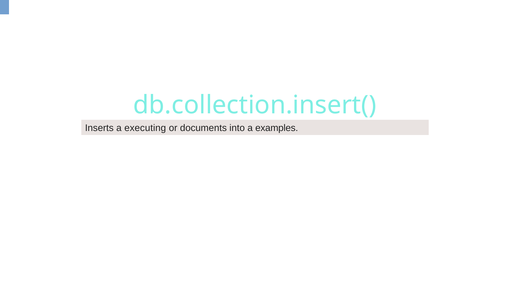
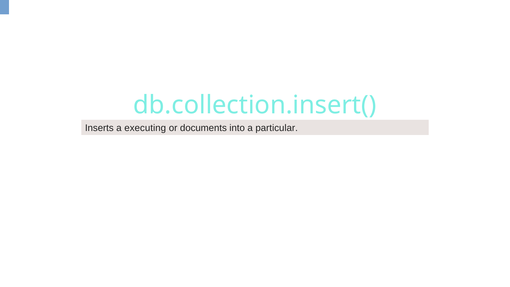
examples: examples -> particular (277, 128)
